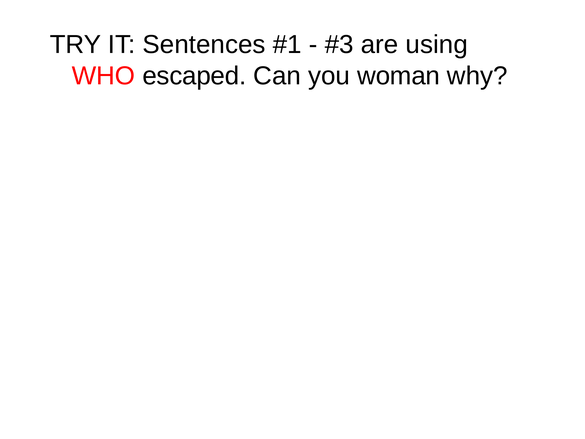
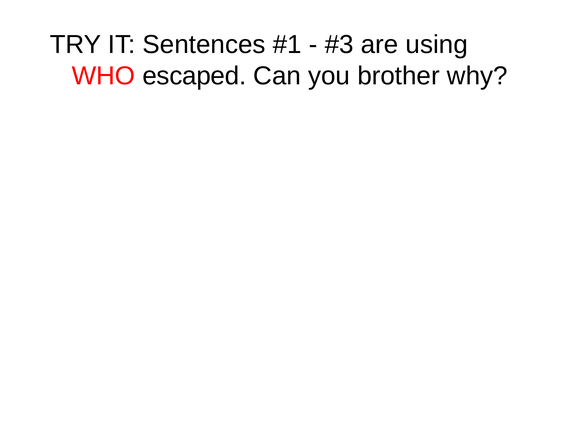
woman: woman -> brother (399, 76)
